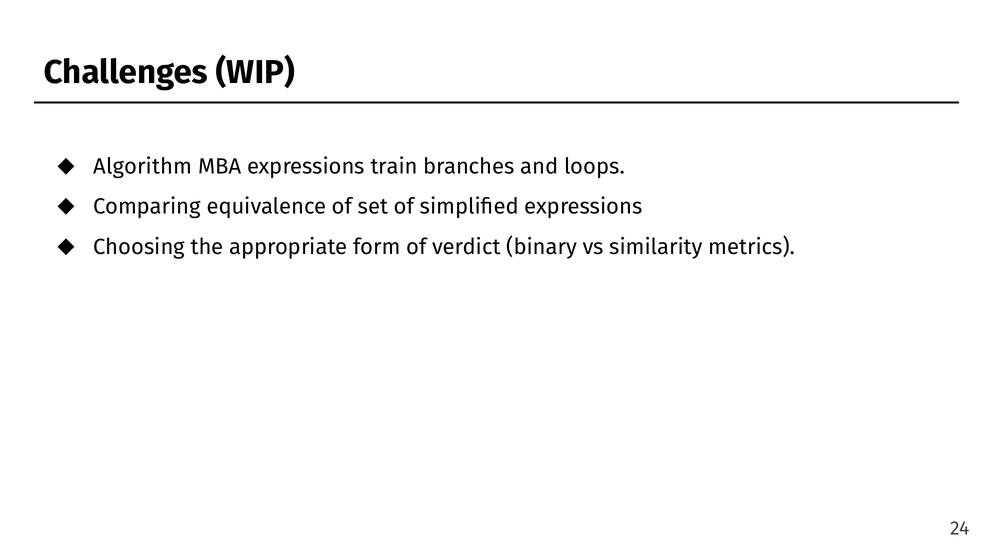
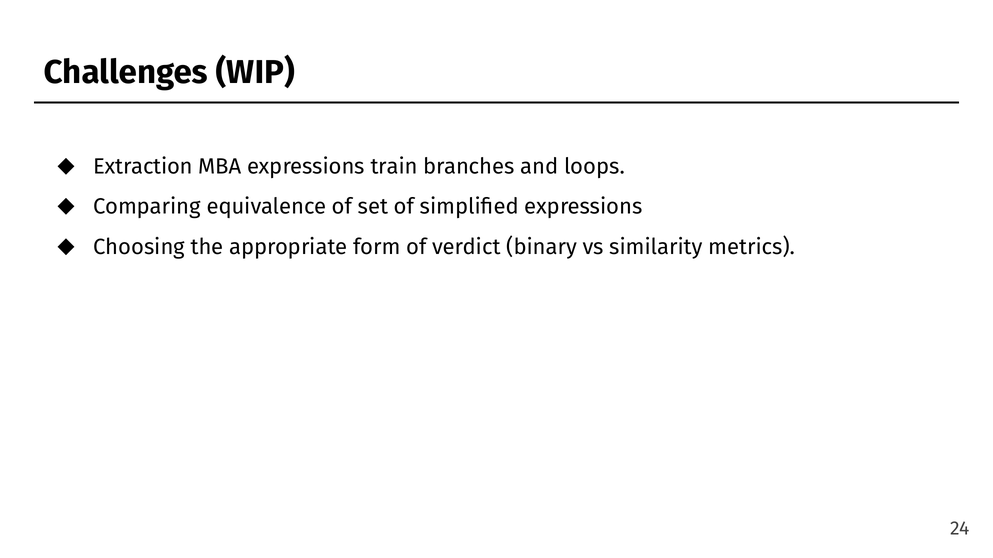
Algorithm: Algorithm -> Extraction (143, 166)
